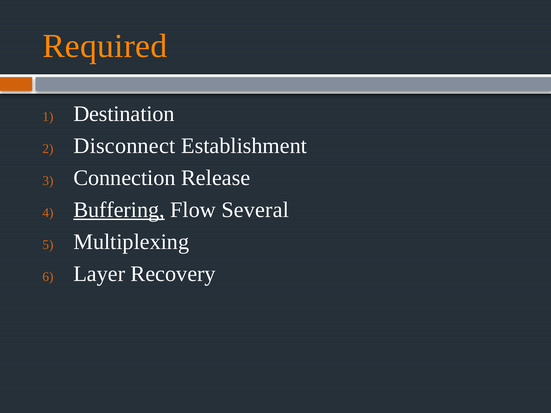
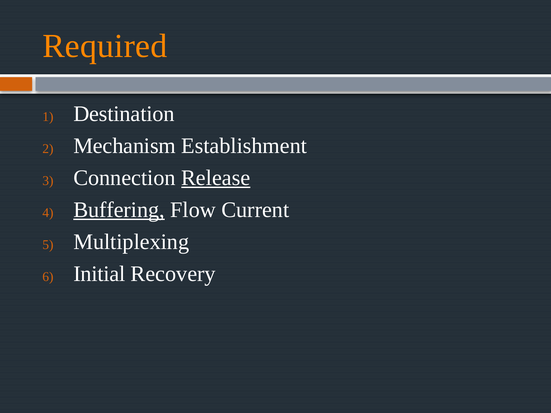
Disconnect: Disconnect -> Mechanism (125, 146)
Release underline: none -> present (216, 178)
Several: Several -> Current (255, 210)
Layer: Layer -> Initial (99, 274)
